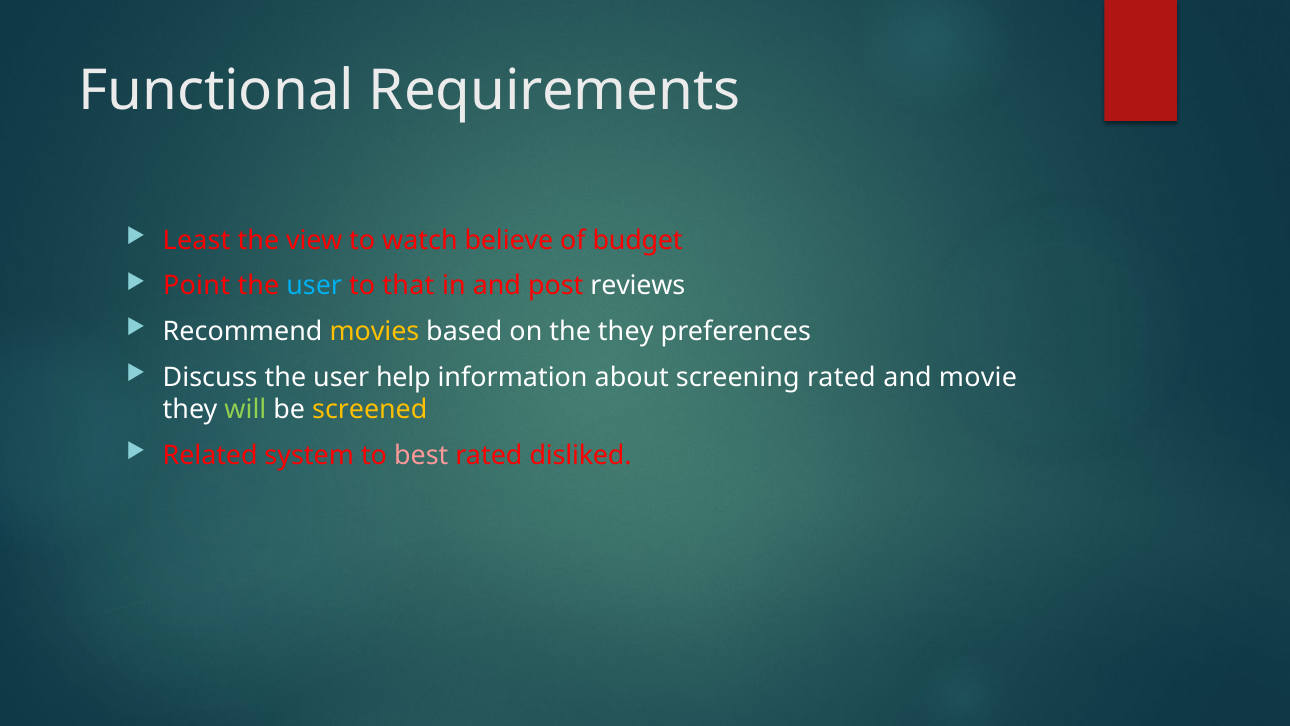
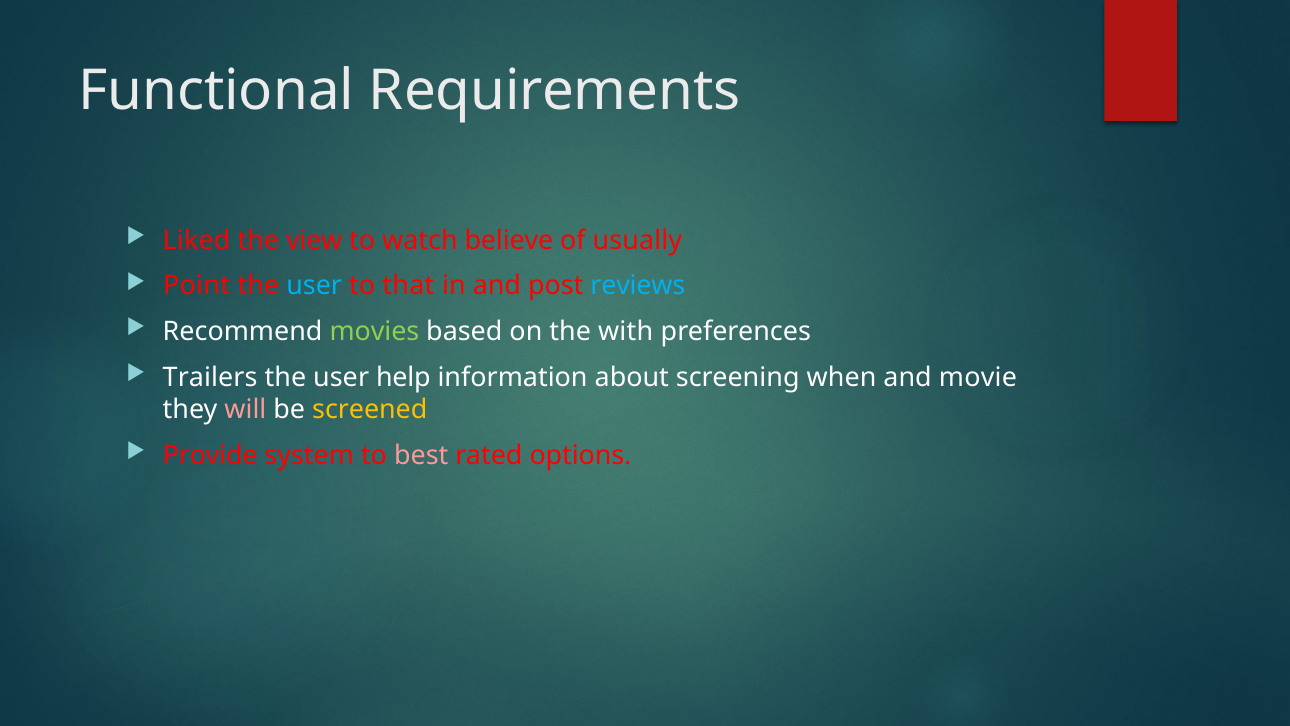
Least: Least -> Liked (197, 240)
budget: budget -> usually (637, 240)
reviews colour: white -> light blue (638, 286)
movies colour: yellow -> light green (374, 331)
the they: they -> with (626, 331)
Discuss: Discuss -> Trailers (210, 377)
screening rated: rated -> when (841, 377)
will colour: light green -> pink (245, 409)
Related: Related -> Provide (210, 455)
disliked: disliked -> options (580, 455)
